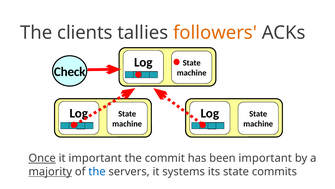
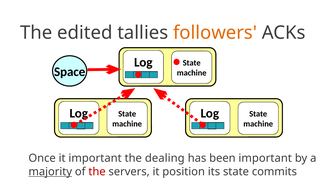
clients: clients -> edited (85, 33)
Check: Check -> Space (70, 72)
Once underline: present -> none (42, 158)
commit: commit -> dealing (165, 158)
the colour: blue -> red (97, 171)
systems: systems -> position (184, 171)
